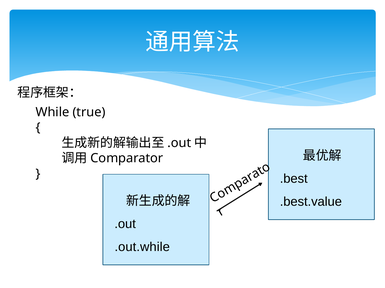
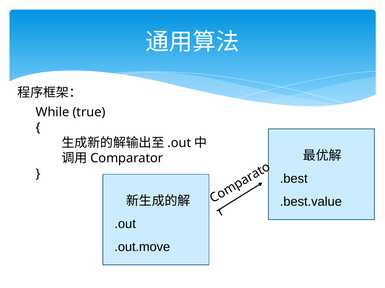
.out.while: .out.while -> .out.move (142, 248)
